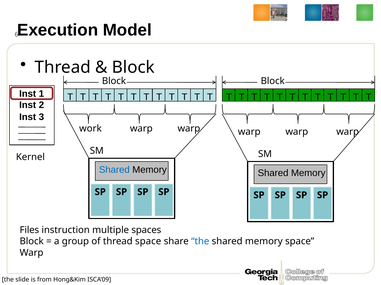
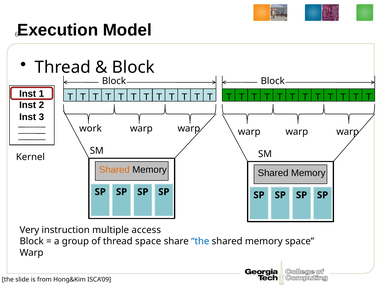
Shared colour: blue -> orange (114, 170)
Files: Files -> Very (29, 230)
spaces: spaces -> access (146, 230)
